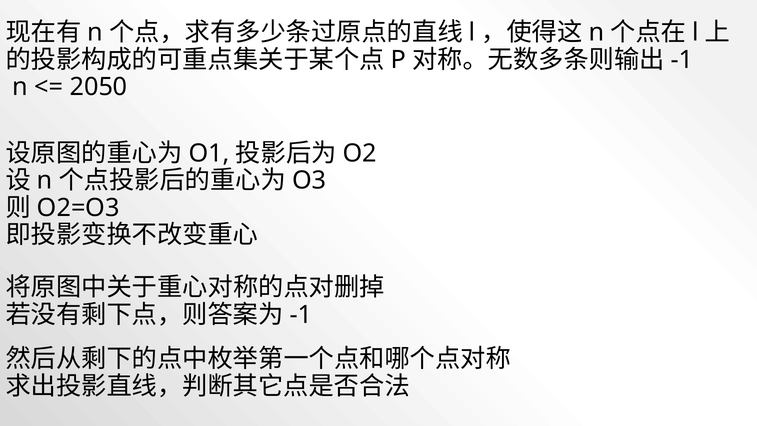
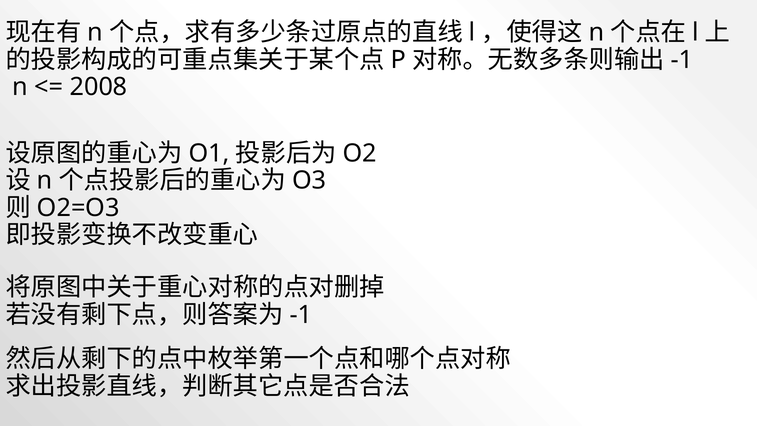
2050: 2050 -> 2008 (99, 87)
